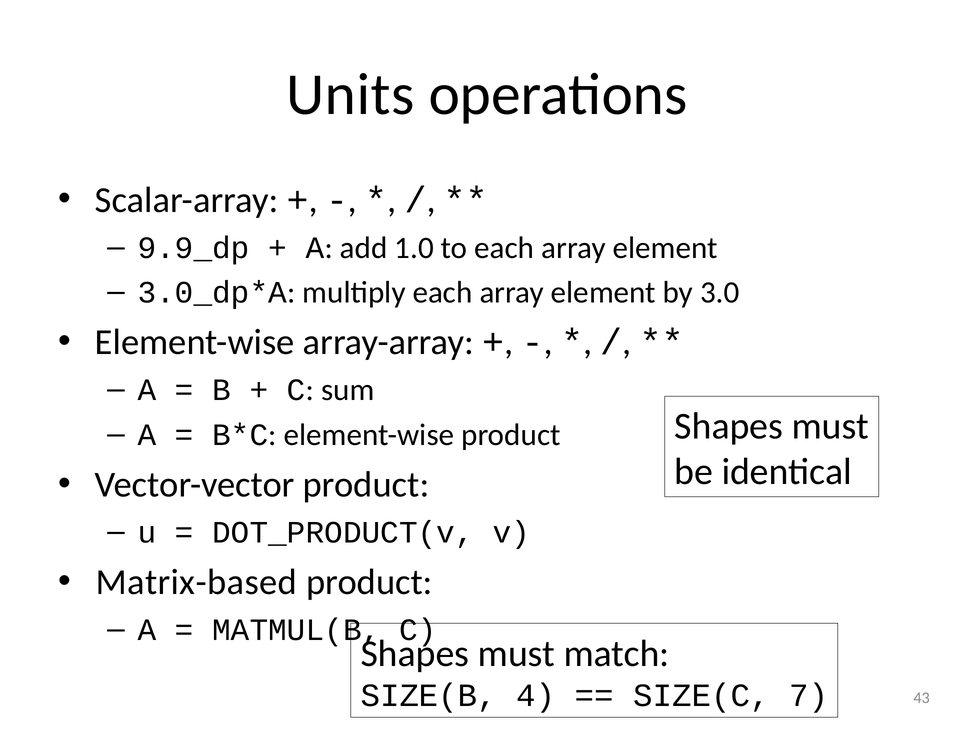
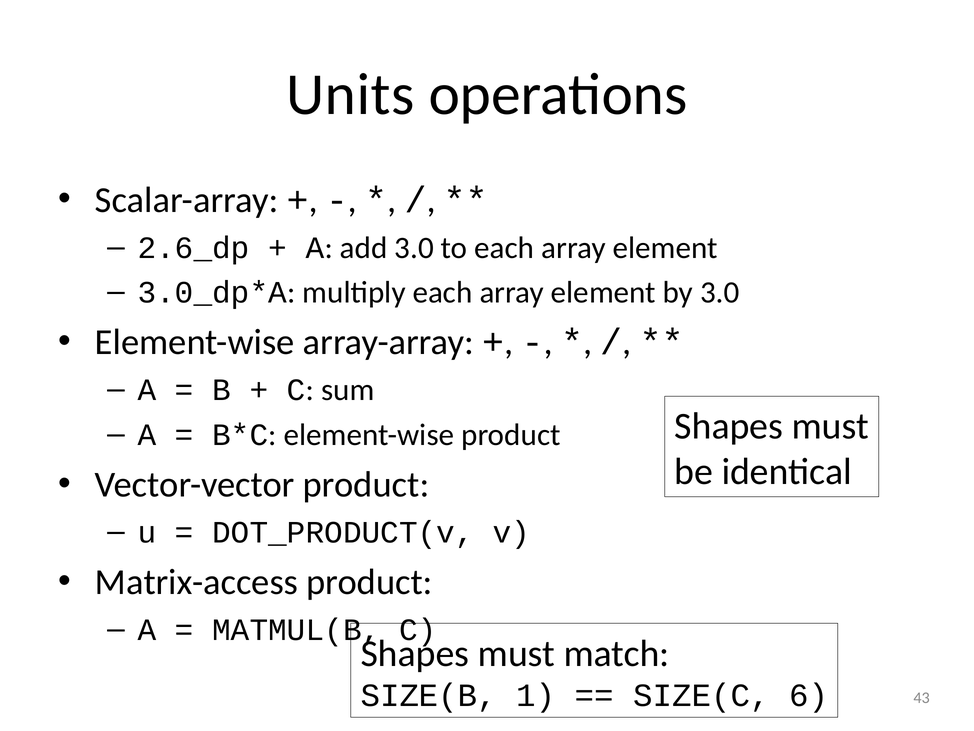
9.9_dp: 9.9_dp -> 2.6_dp (194, 248)
add 1.0: 1.0 -> 3.0 (414, 248)
Matrix-based: Matrix-based -> Matrix-access (197, 582)
4: 4 -> 1 (536, 695)
7: 7 -> 6 (809, 695)
